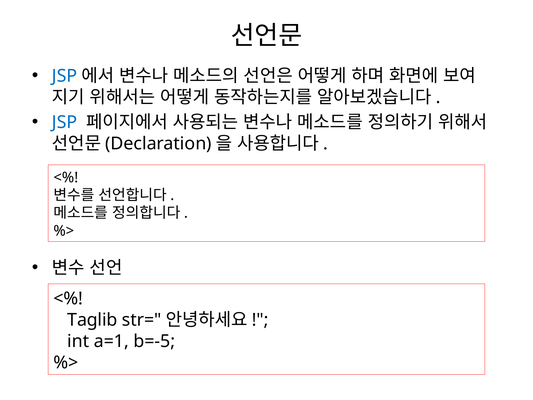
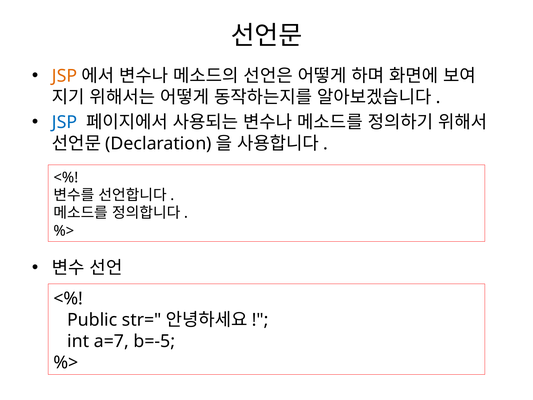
JSP colour: blue -> orange (65, 76)
Taglib: Taglib -> Public (92, 320)
a=1: a=1 -> a=7 (111, 341)
